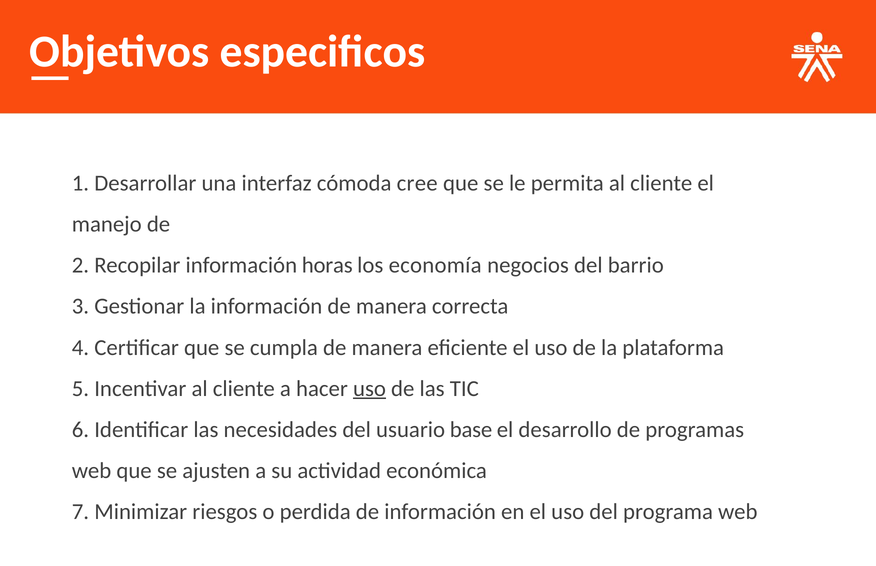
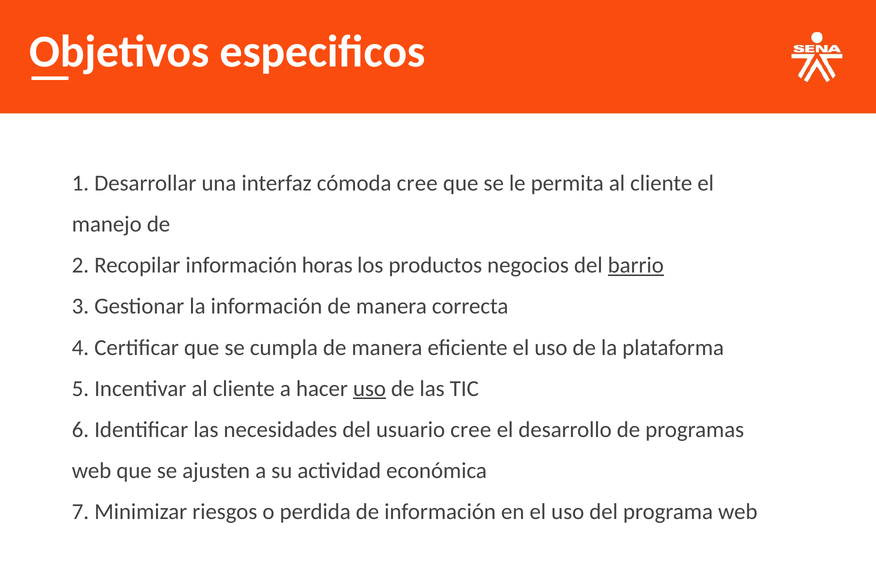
economía: economía -> productos (435, 265)
barrio underline: none -> present (636, 265)
usuario base: base -> cree (471, 430)
